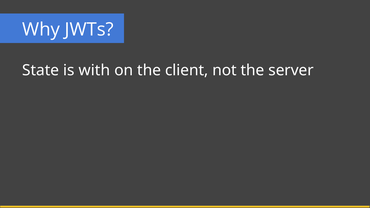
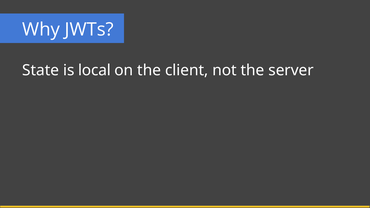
with: with -> local (94, 70)
